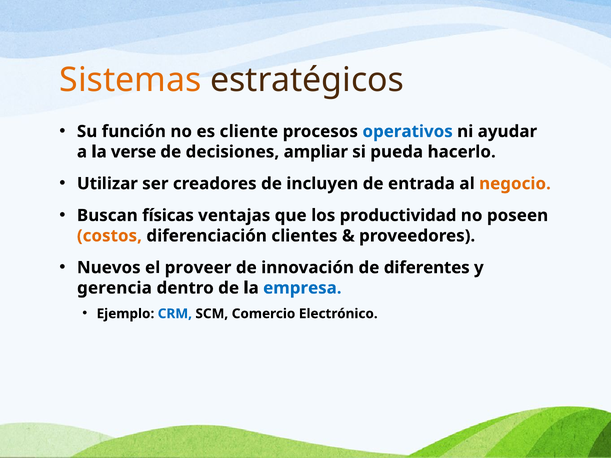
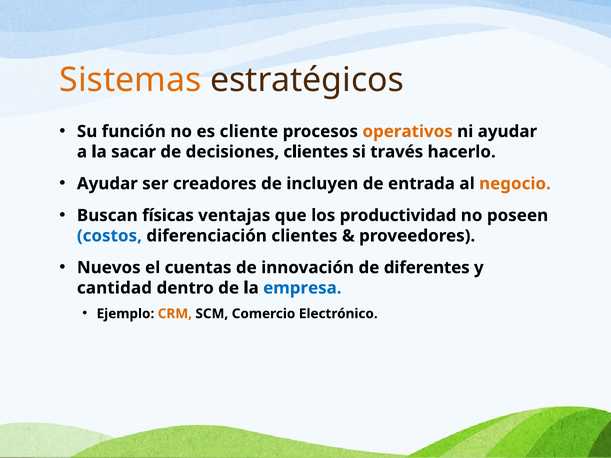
operativos colour: blue -> orange (408, 132)
verse: verse -> sacar (134, 152)
decisiones ampliar: ampliar -> clientes (316, 152)
pueda: pueda -> través (397, 152)
Utilizar: Utilizar -> Ayudar (107, 184)
costos colour: orange -> blue (109, 236)
proveer: proveer -> cuentas (198, 268)
gerencia: gerencia -> cantidad (114, 288)
CRM colour: blue -> orange (175, 314)
